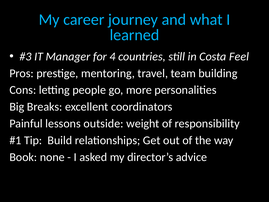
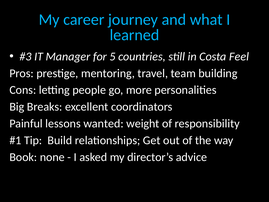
4: 4 -> 5 (113, 56)
outside: outside -> wanted (104, 123)
